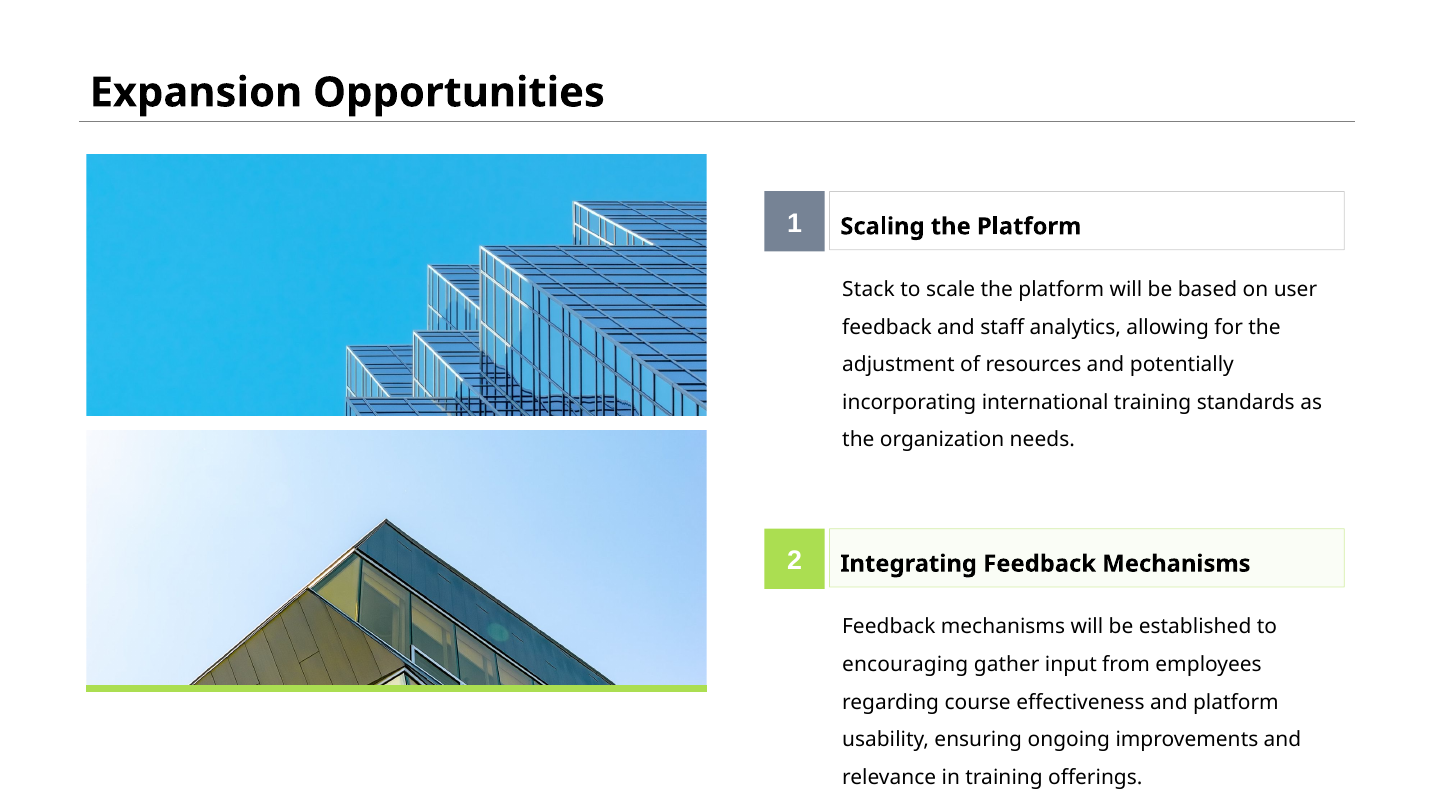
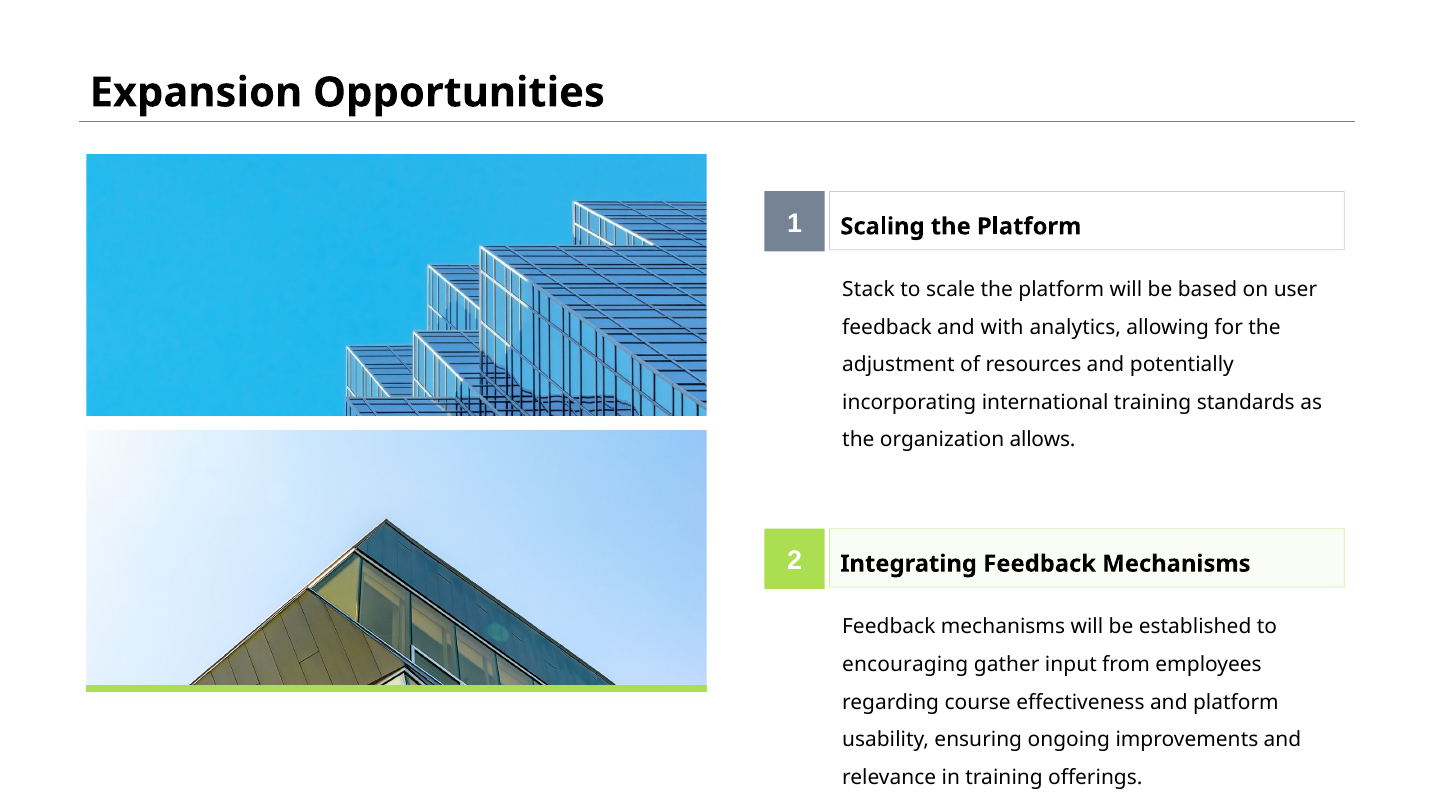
staff: staff -> with (1002, 327)
needs: needs -> allows (1043, 440)
